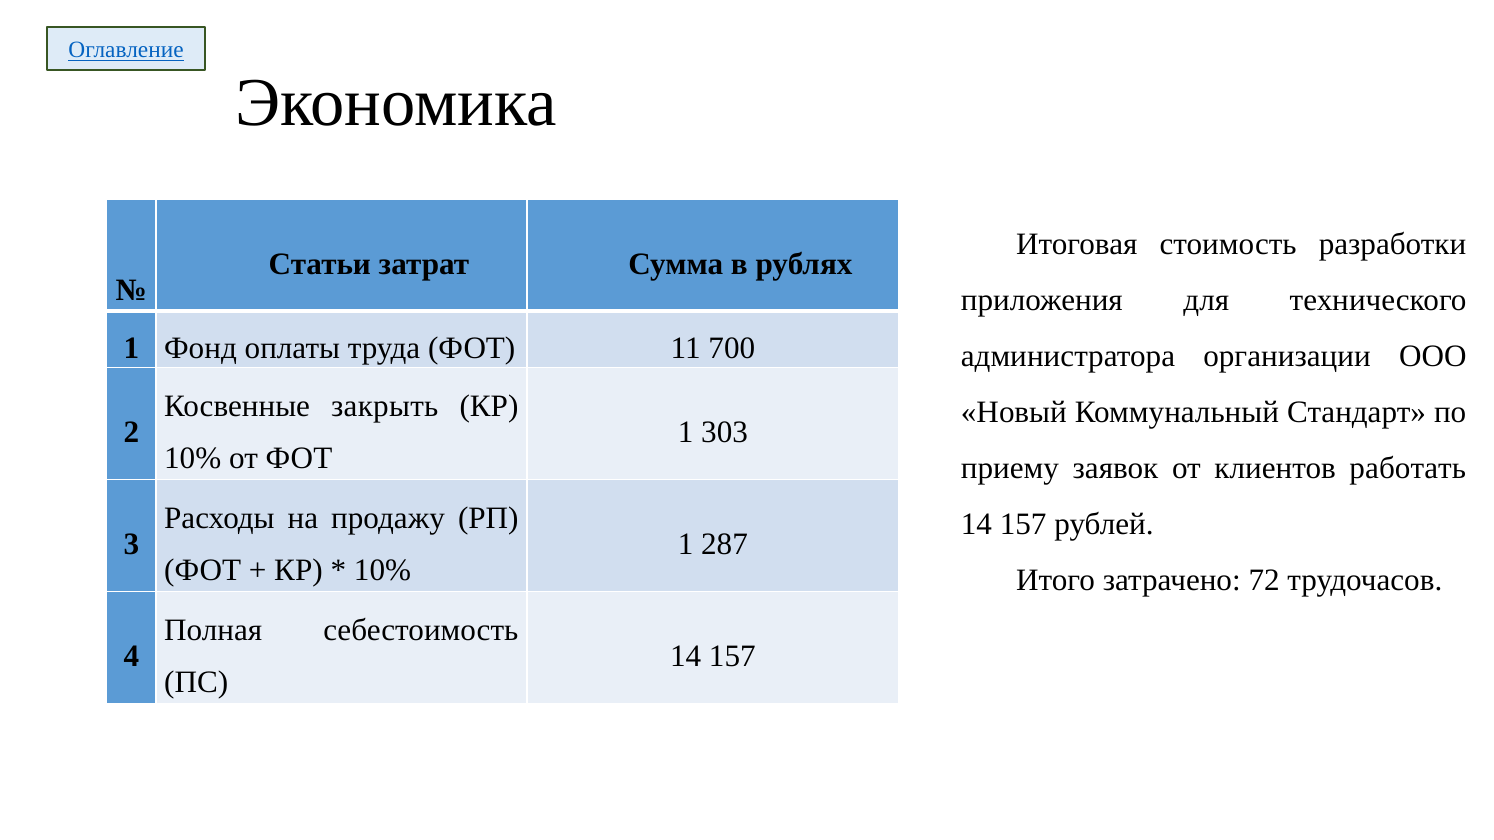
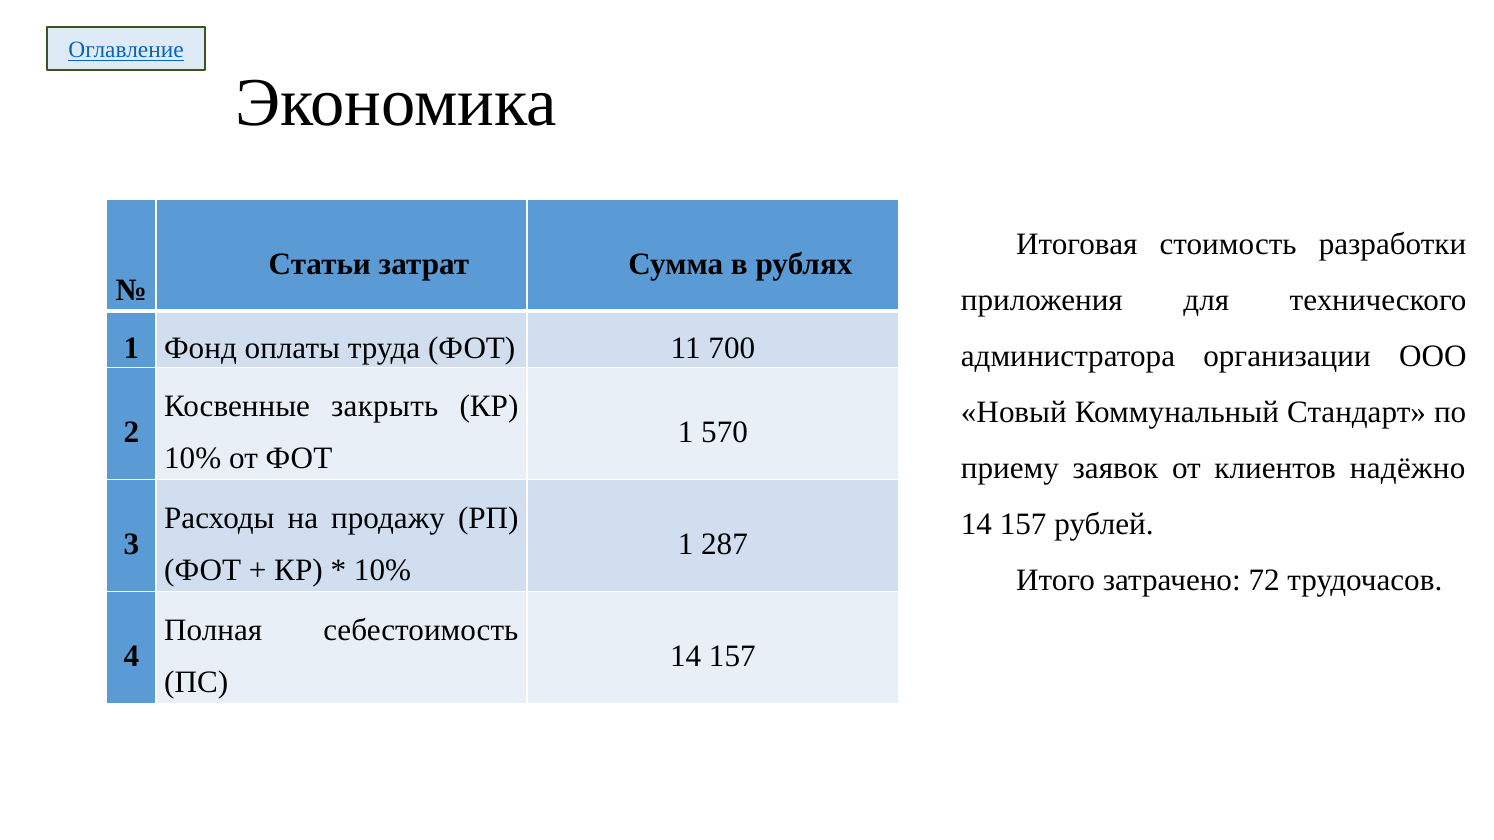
303: 303 -> 570 (725, 432)
работать: работать -> надёжно (1408, 468)
